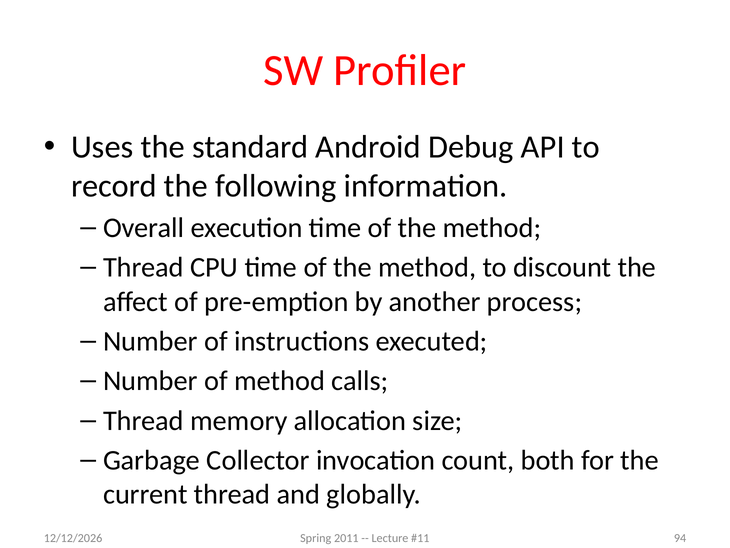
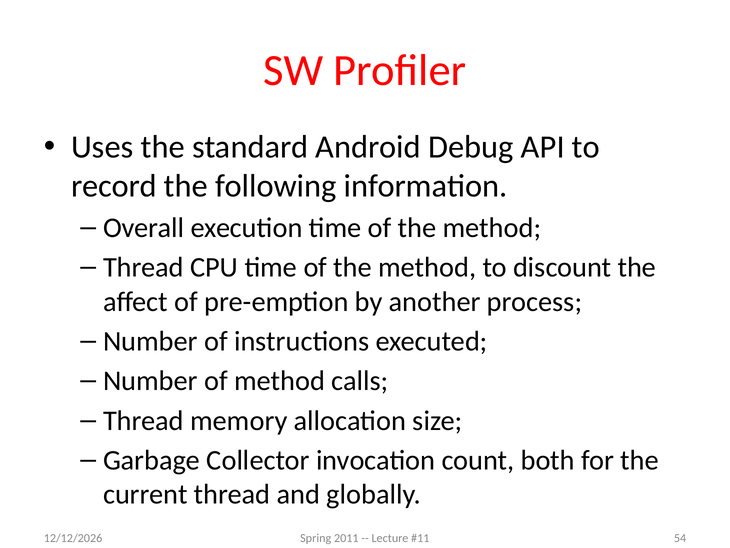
94: 94 -> 54 (680, 538)
